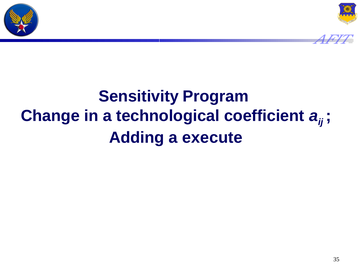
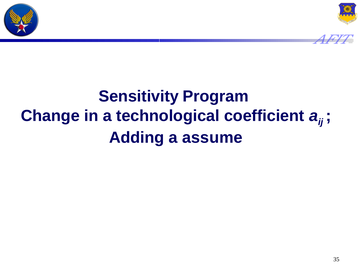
execute: execute -> assume (212, 138)
